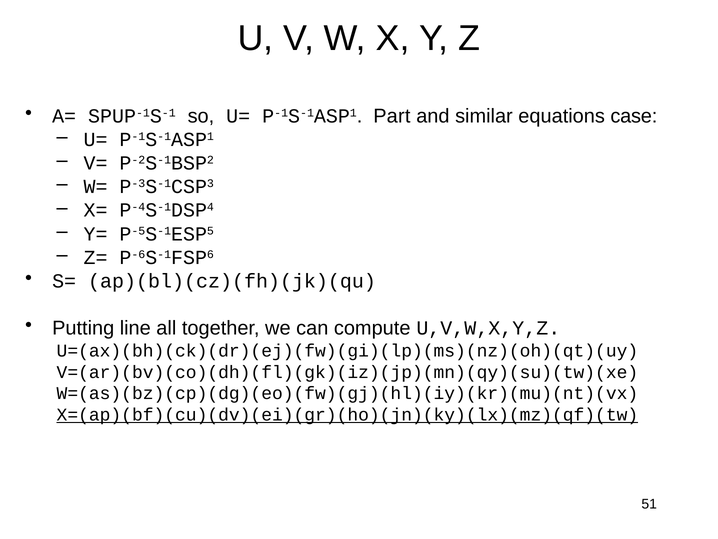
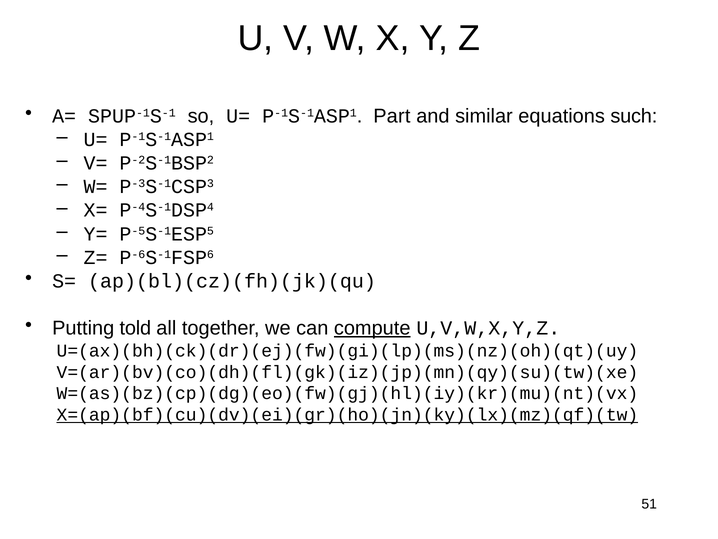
case: case -> such (634, 116)
line: line -> told (135, 328)
compute underline: none -> present (372, 328)
